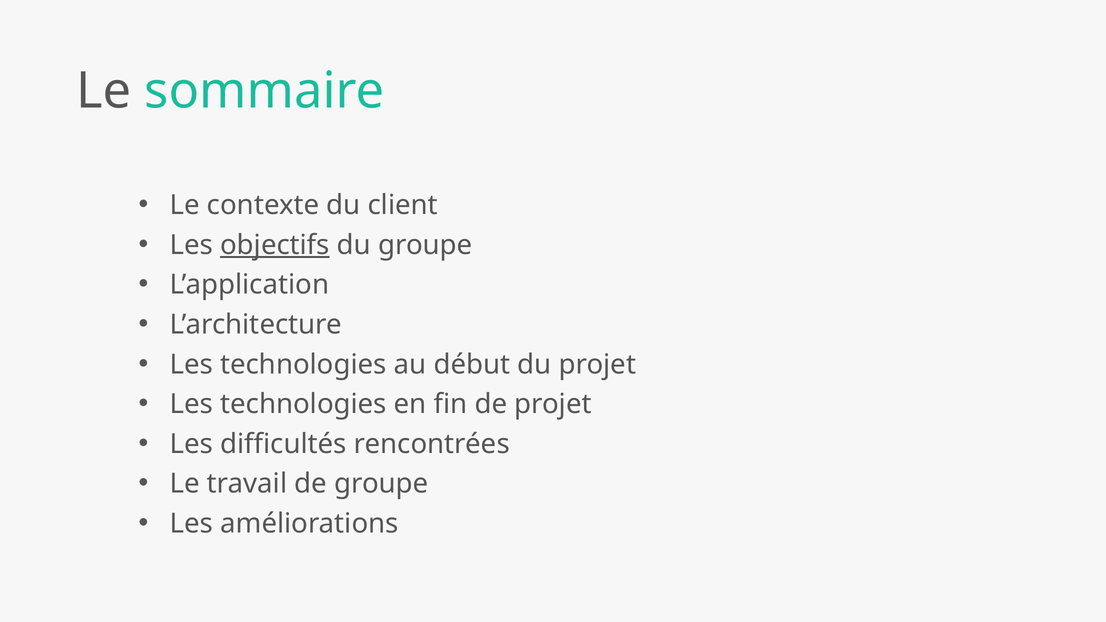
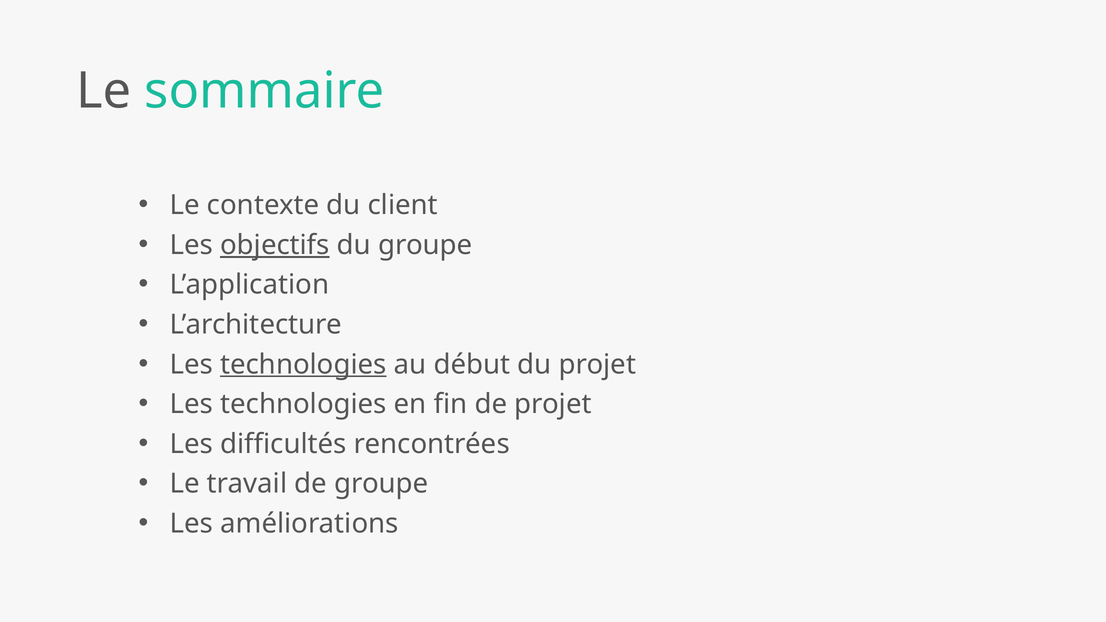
technologies underline: none -> present (303, 365)
